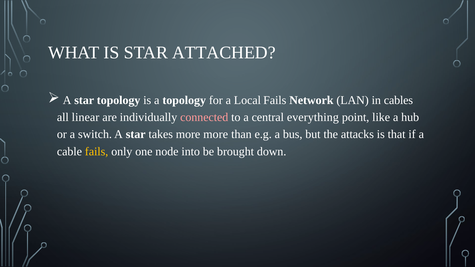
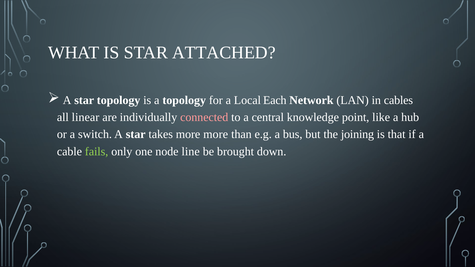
Local Fails: Fails -> Each (275, 100)
everything: everything -> knowledge (313, 117)
attacks: attacks -> joining (357, 134)
fails colour: yellow -> light green (97, 152)
into: into -> line (191, 152)
